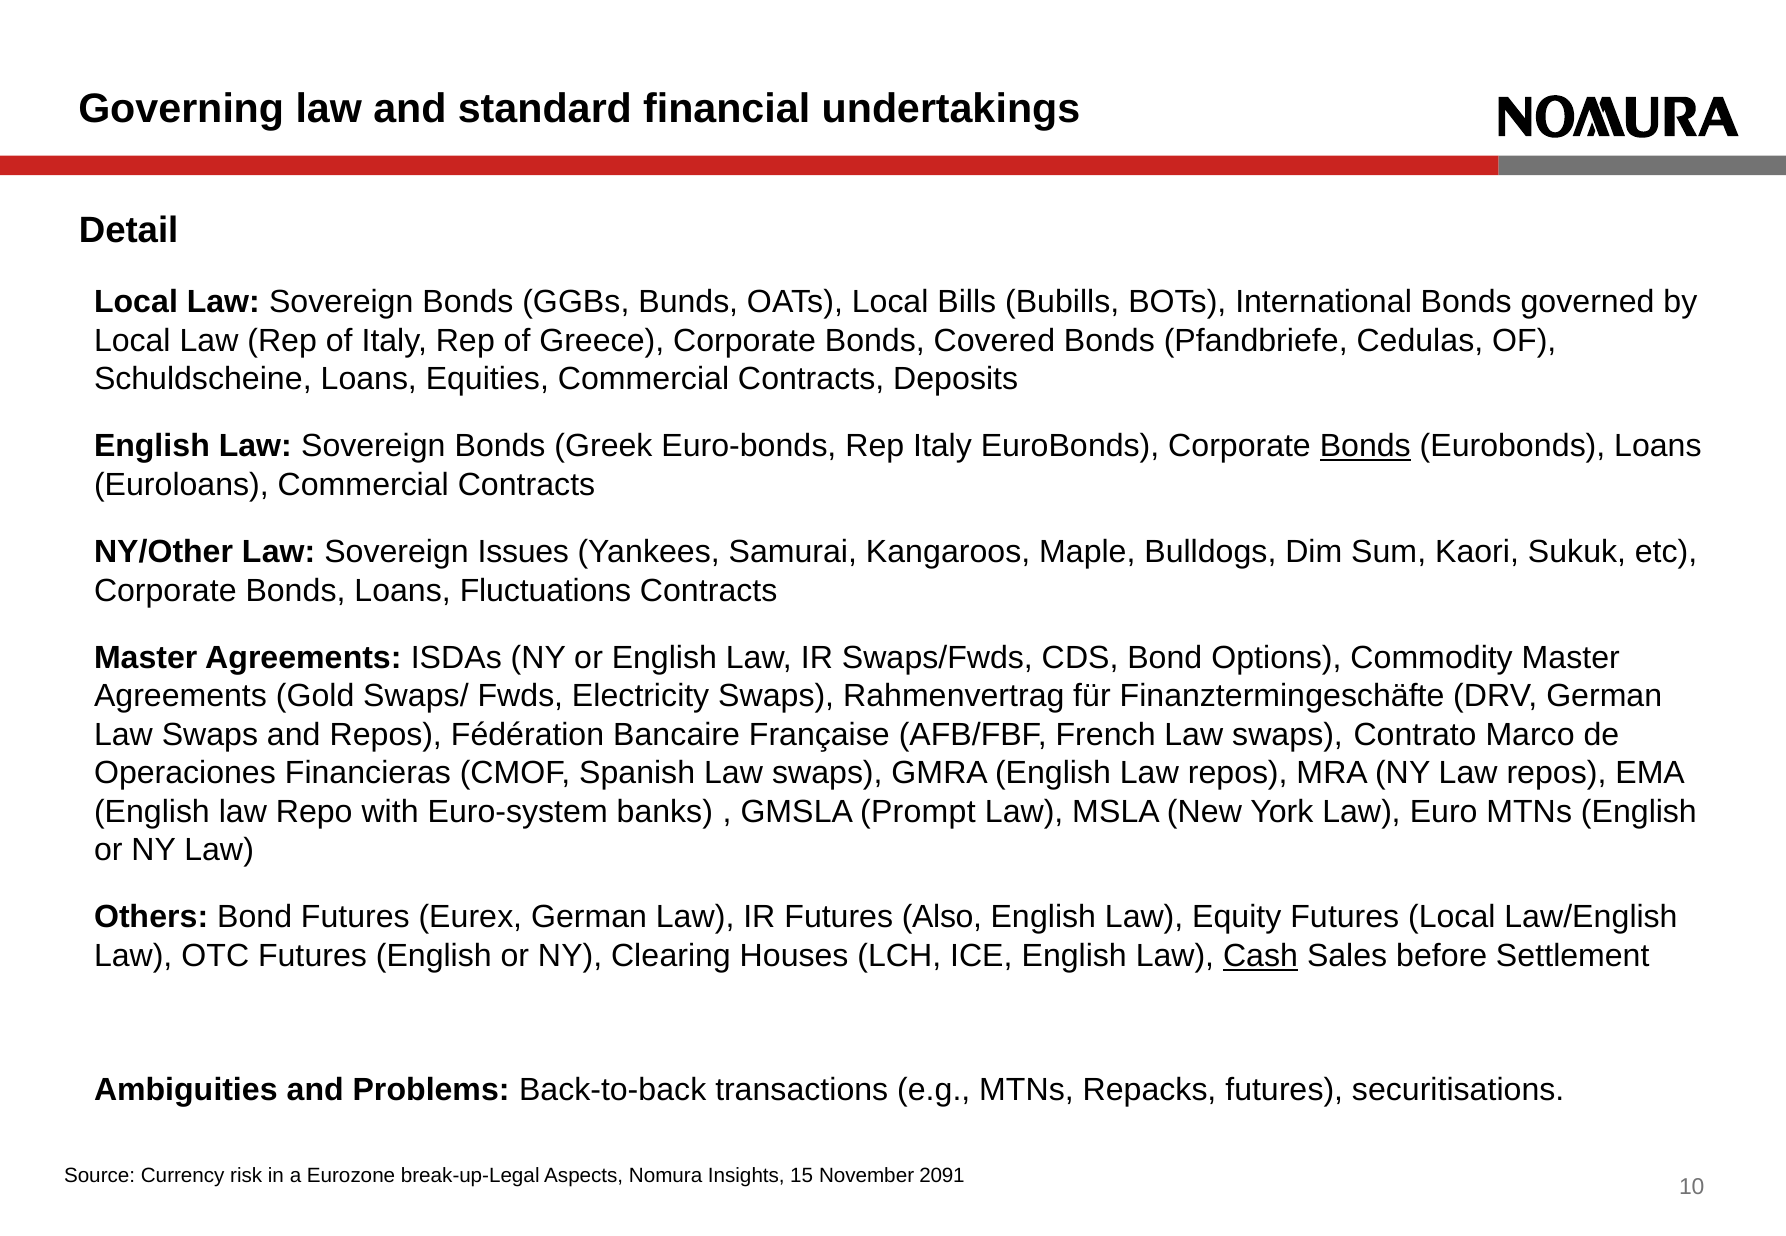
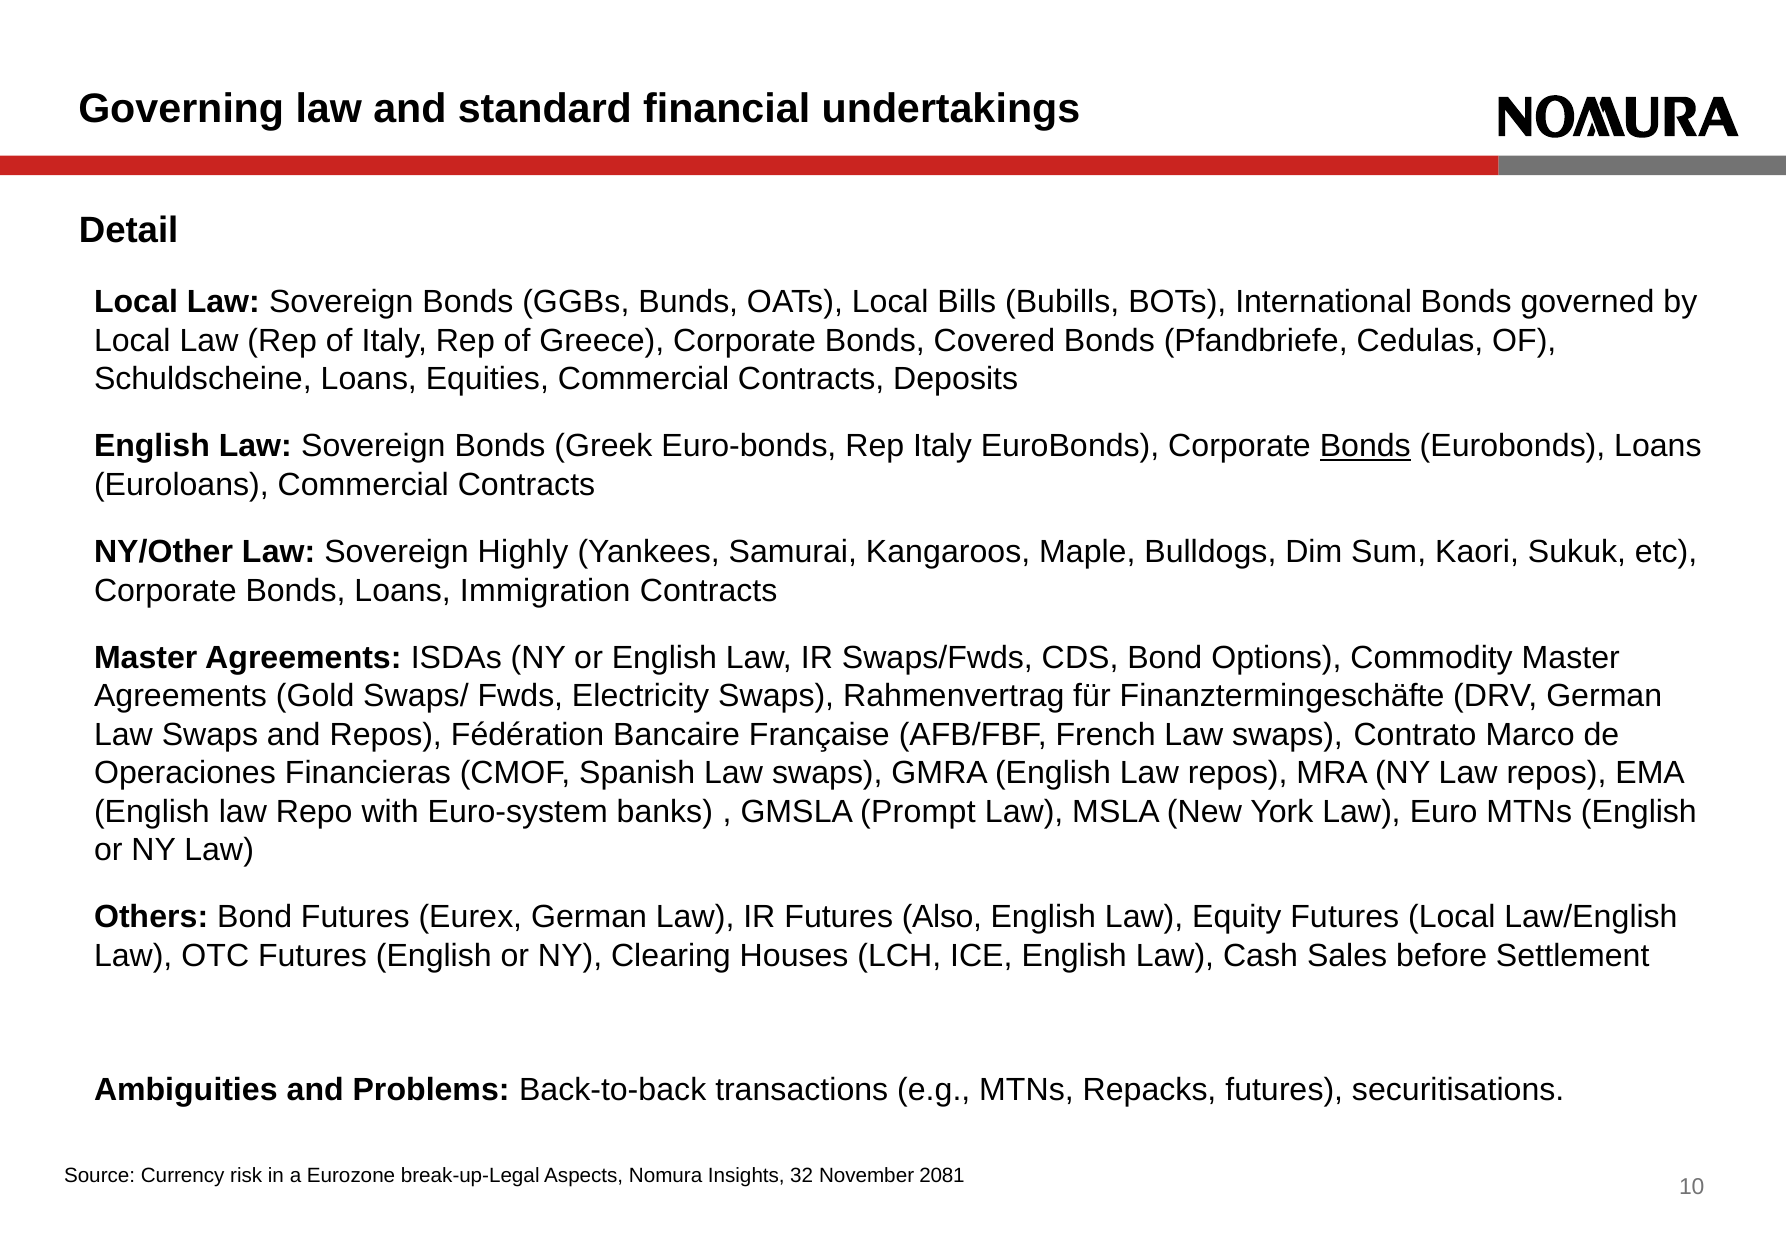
Issues: Issues -> Highly (523, 552)
Fluctuations: Fluctuations -> Immigration (545, 591)
Cash underline: present -> none (1260, 956)
15: 15 -> 32 (802, 1176)
2091: 2091 -> 2081 (942, 1176)
